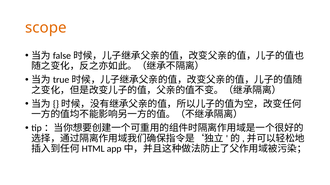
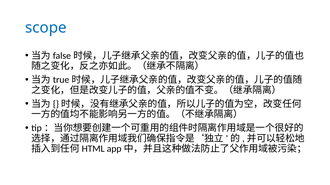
scope colour: orange -> blue (46, 28)
